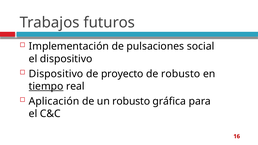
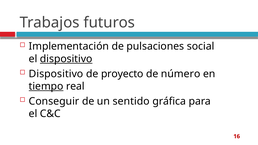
dispositivo underline: none -> present (66, 59)
de robusto: robusto -> número (181, 74)
Aplicación: Aplicación -> Conseguir (54, 101)
un robusto: robusto -> sentido (131, 101)
